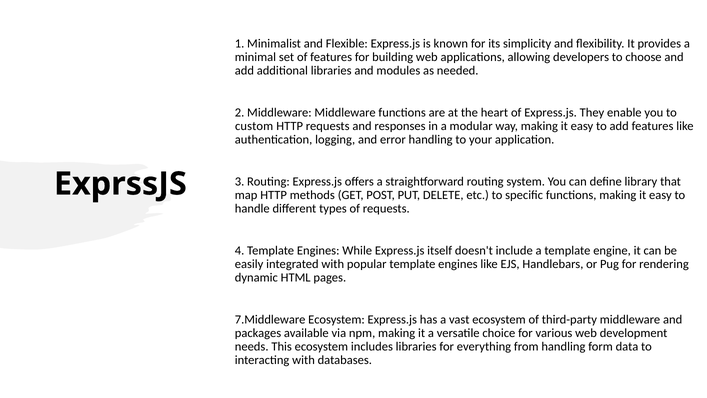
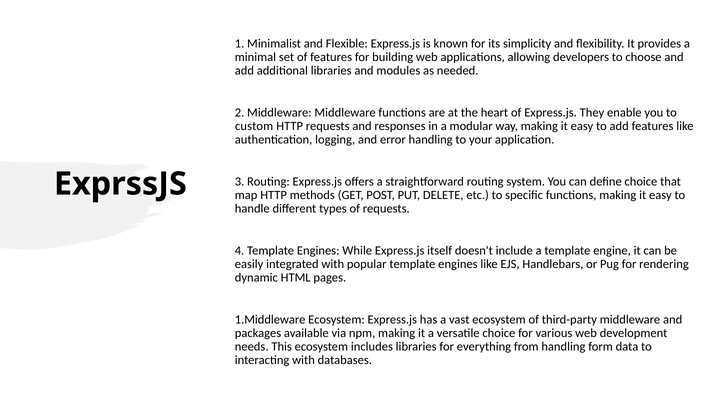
define library: library -> choice (641, 181)
7.Middleware: 7.Middleware -> 1.Middleware (270, 319)
